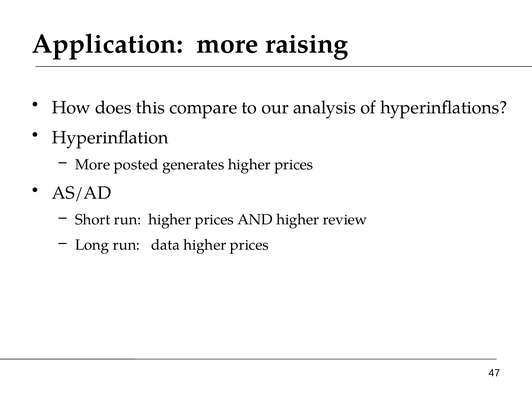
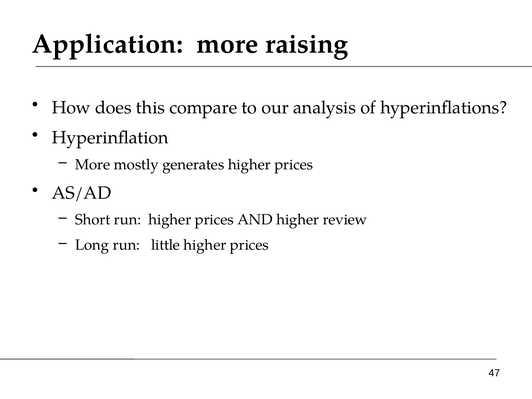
posted: posted -> mostly (136, 164)
data: data -> little (166, 245)
